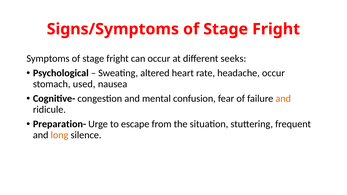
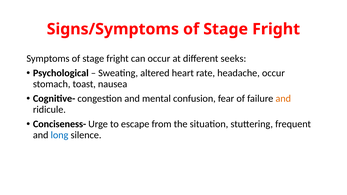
used: used -> toast (84, 84)
Preparation-: Preparation- -> Conciseness- (60, 124)
long colour: orange -> blue (60, 135)
